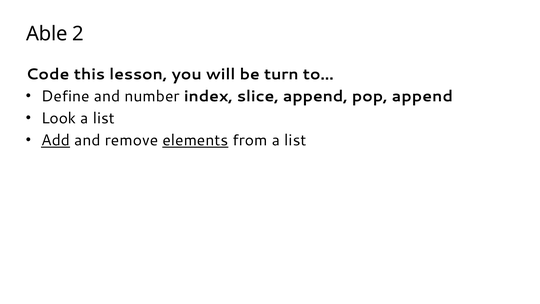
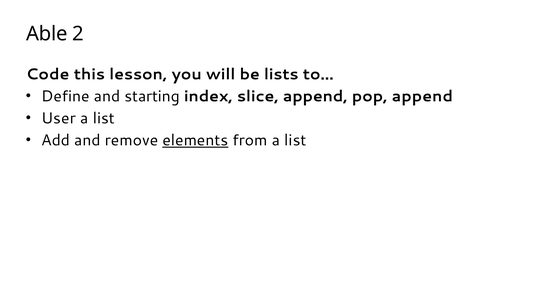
turn: turn -> lists (281, 74)
number: number -> starting (152, 96)
Look: Look -> User (58, 118)
Add underline: present -> none (56, 140)
